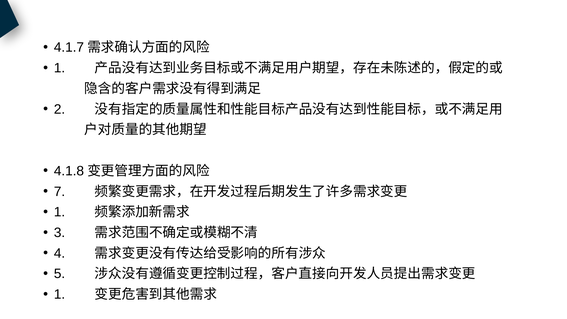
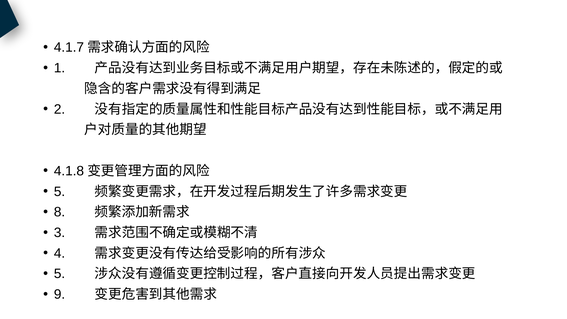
7: 7 -> 5 (60, 191)
1: 1 -> 8 (60, 212)
1: 1 -> 9 (60, 294)
